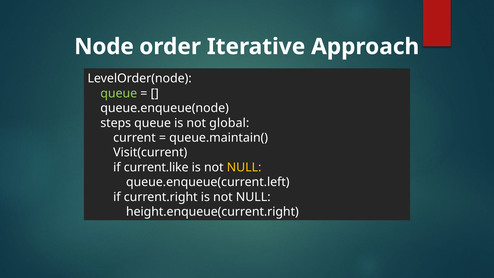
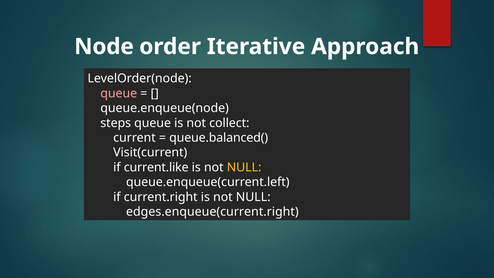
queue colour: light green -> pink (119, 93)
global: global -> collect (229, 123)
queue.maintain(: queue.maintain( -> queue.balanced( (219, 138)
height.enqueue(current.right: height.enqueue(current.right -> edges.enqueue(current.right (212, 212)
